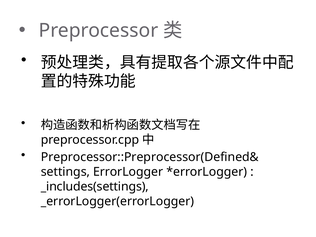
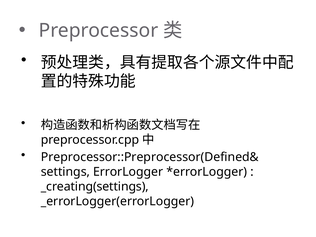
_includes(settings: _includes(settings -> _creating(settings (95, 187)
